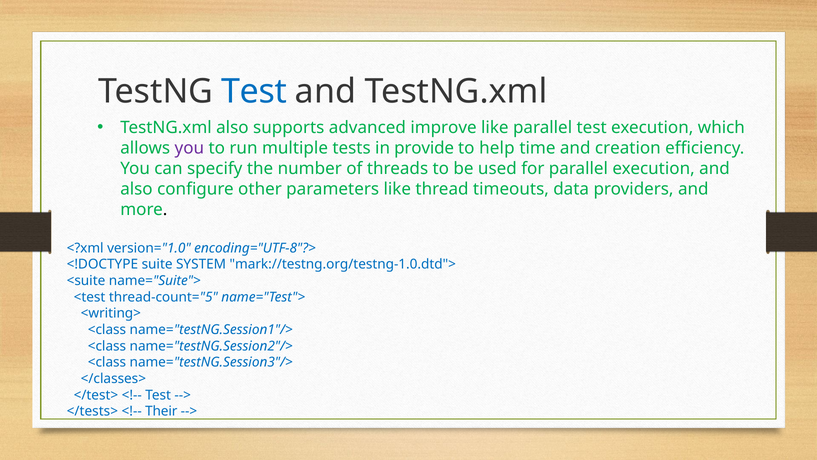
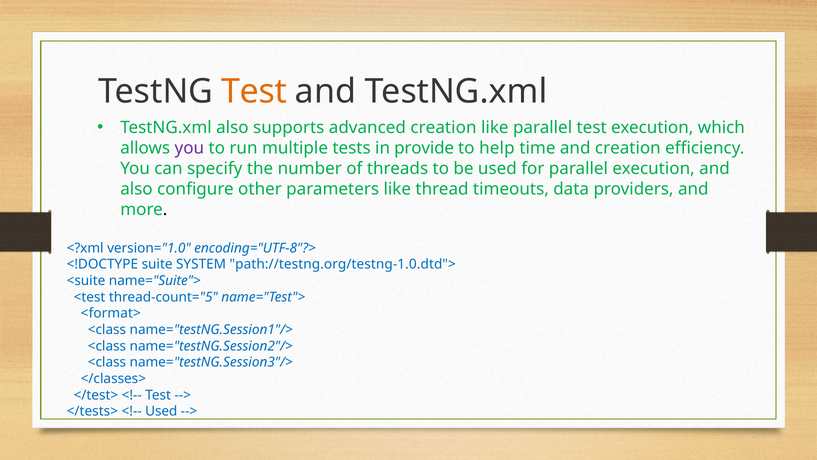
Test colour: blue -> orange (254, 91)
advanced improve: improve -> creation (443, 127)
mark://testng.org/testng-1.0.dtd">: mark://testng.org/testng-1.0.dtd"> -> path://testng.org/testng-1.0.dtd"> (343, 264)
<writing>: <writing> -> <format> (111, 313)
Their: Their -> Used (161, 411)
